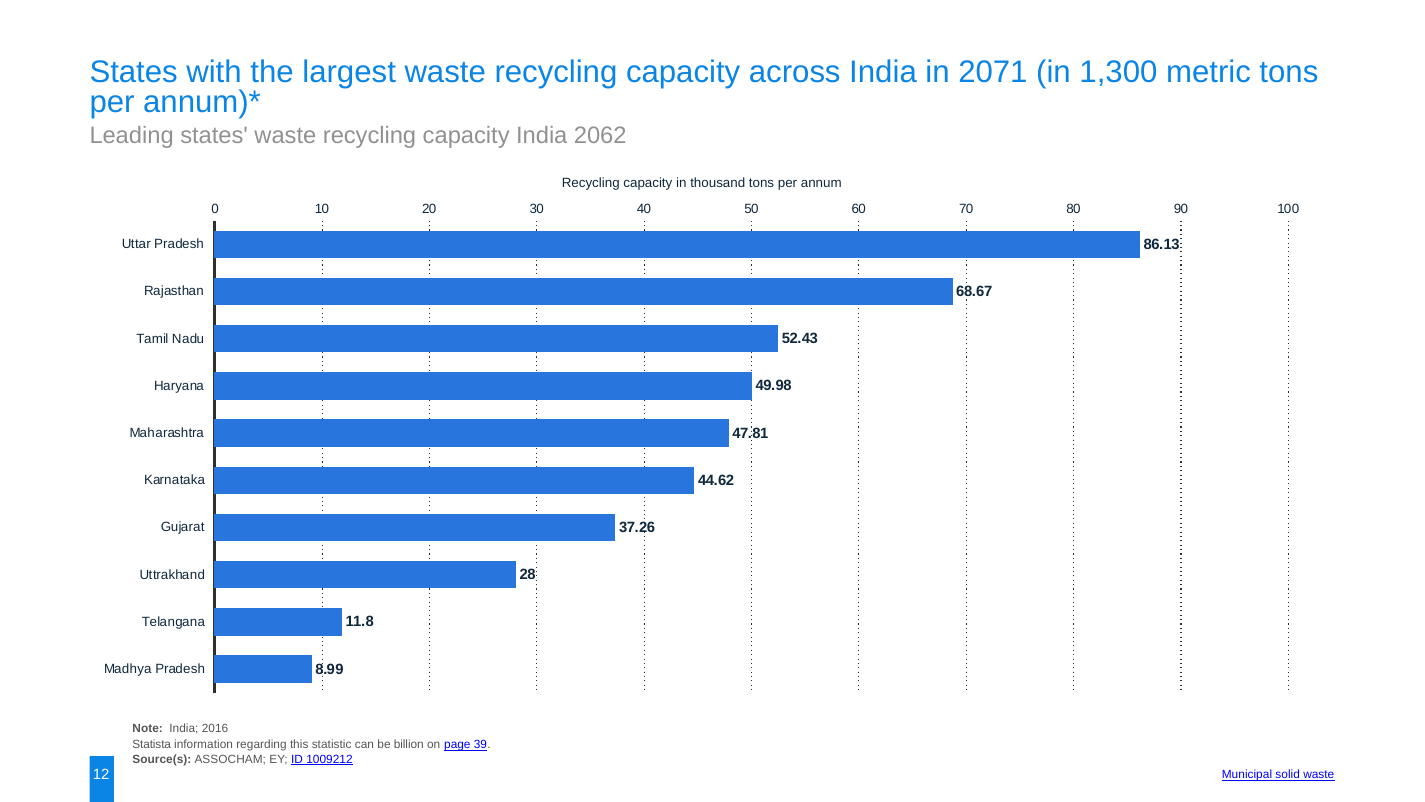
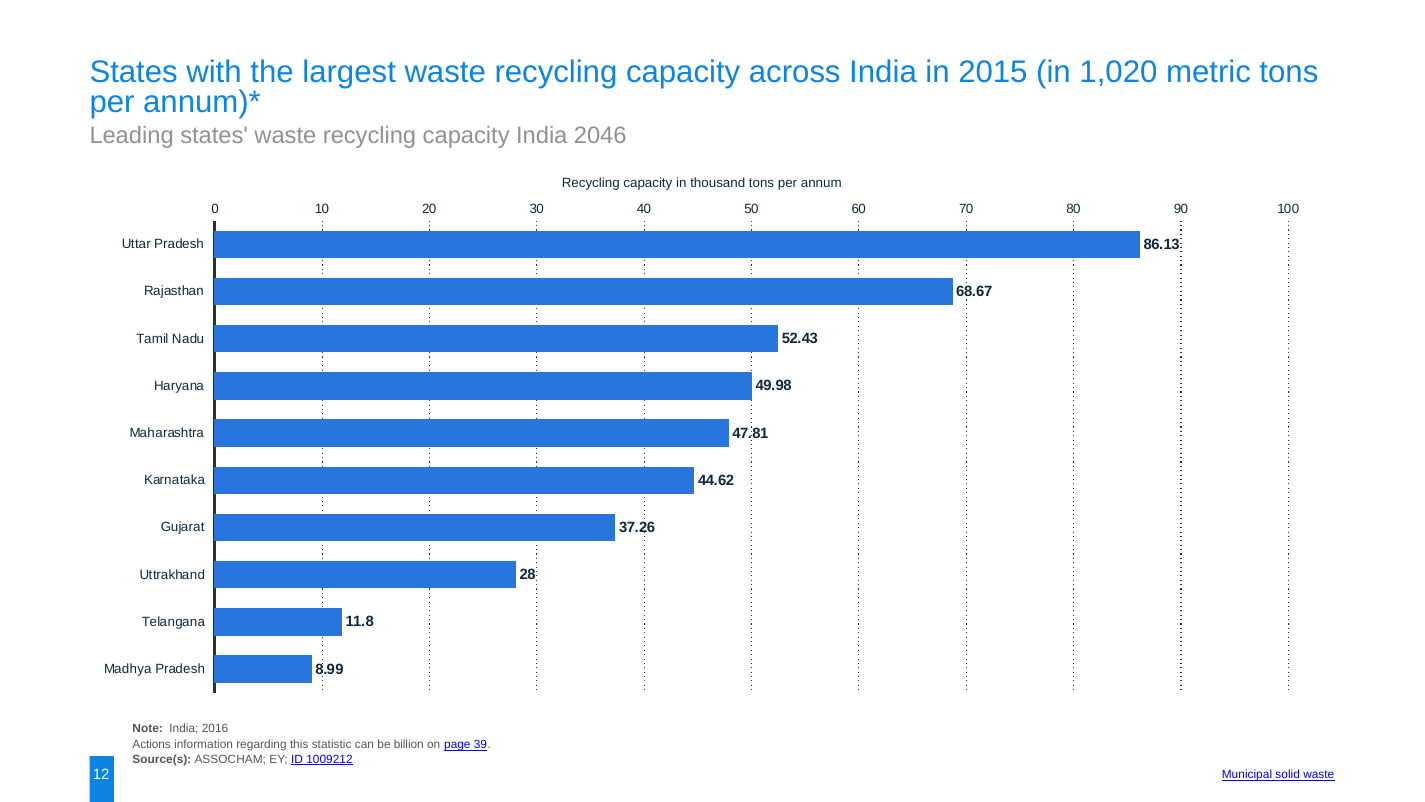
2071: 2071 -> 2015 (993, 72)
1,300: 1,300 -> 1,020 (1118, 72)
2062: 2062 -> 2046 (600, 136)
Statista: Statista -> Actions (152, 744)
